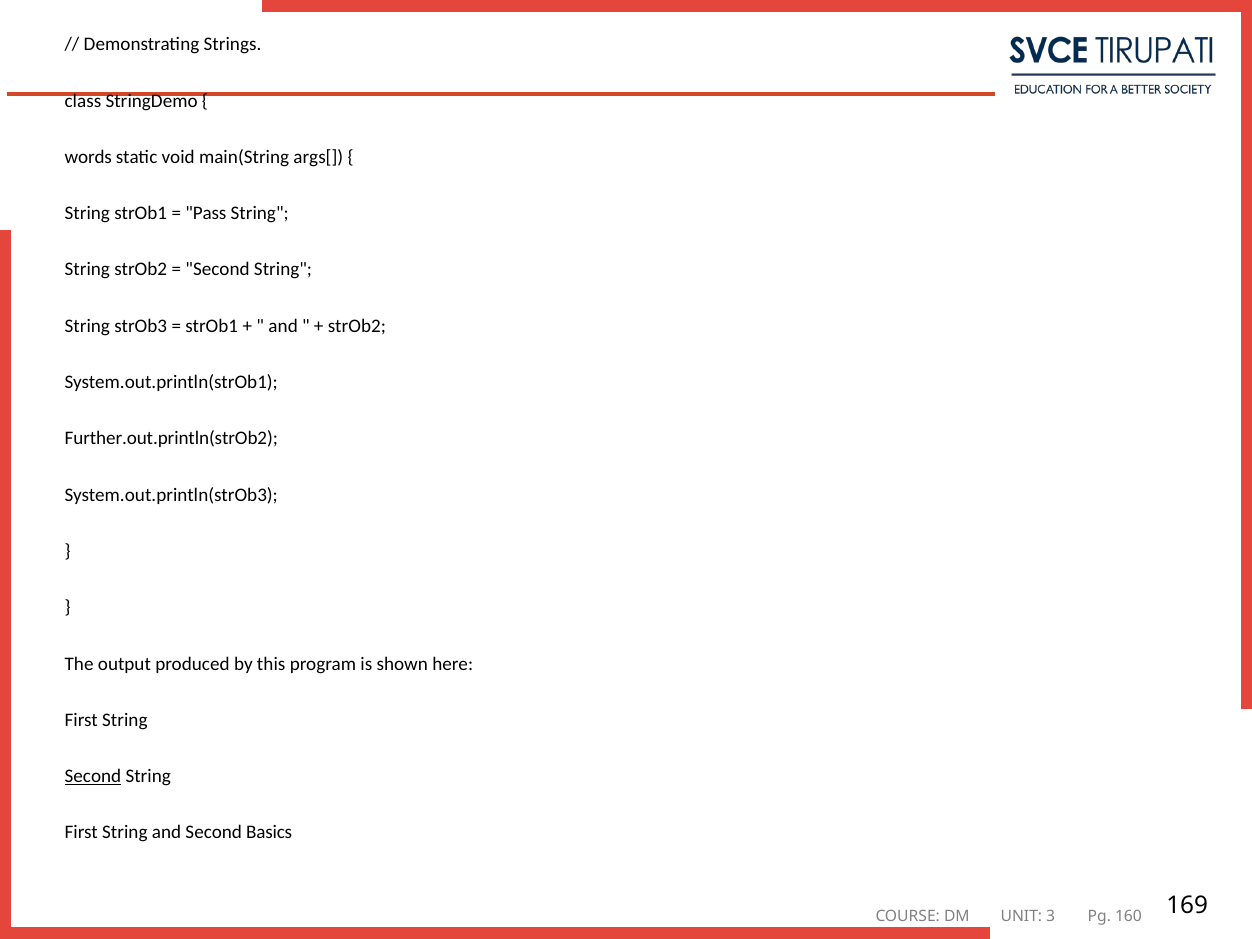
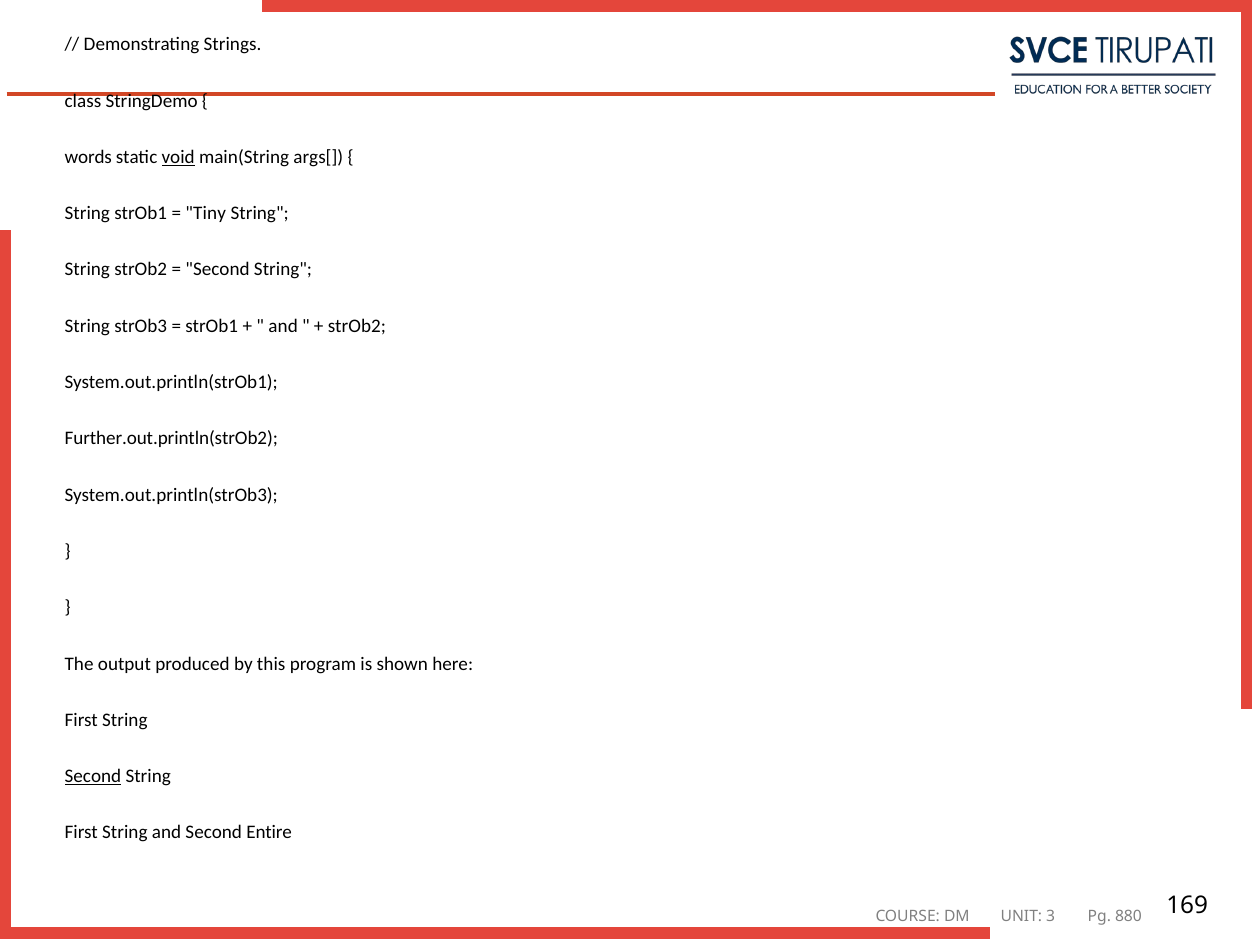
void underline: none -> present (178, 157)
Pass: Pass -> Tiny (206, 213)
Basics: Basics -> Entire (269, 833)
160: 160 -> 880 (1128, 916)
